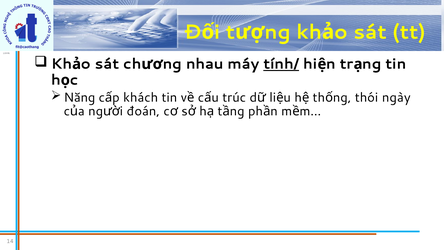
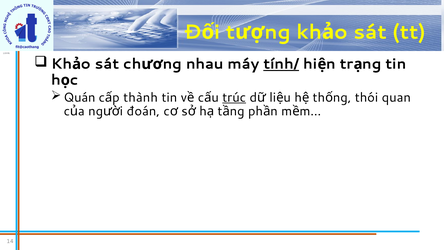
Năng: Năng -> Quán (79, 97)
khách: khách -> thành (141, 97)
trúc underline: none -> present (234, 97)
ngày: ngày -> quan (396, 97)
